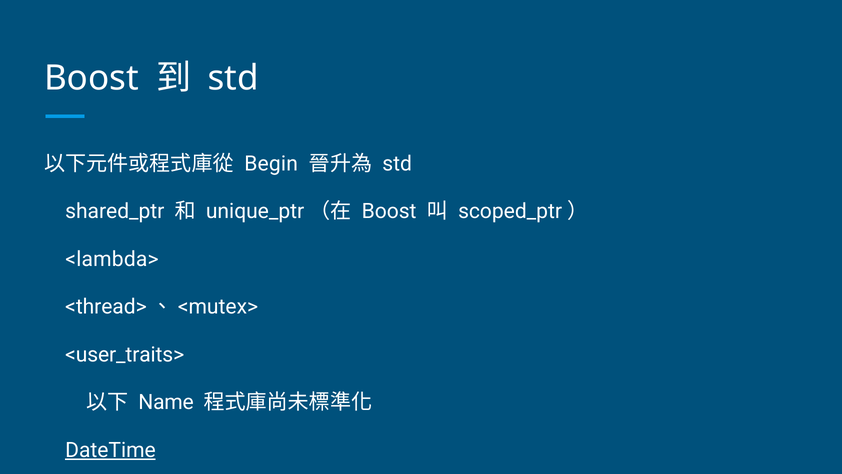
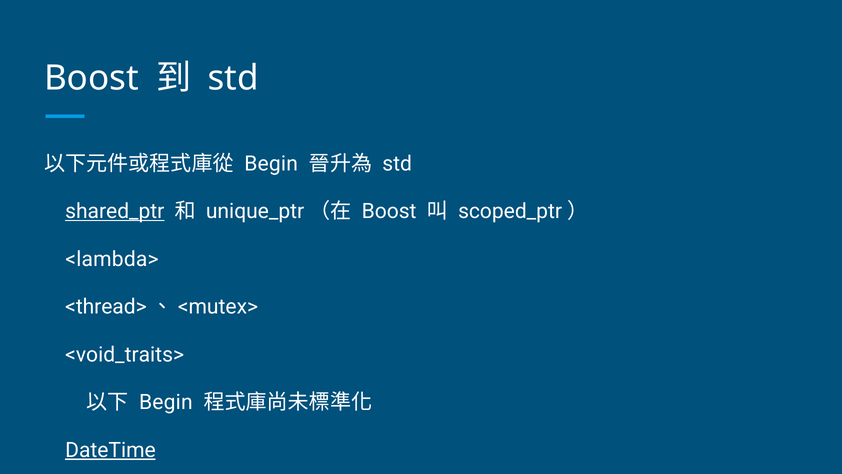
shared_ptr underline: none -> present (115, 211)
<user_traits>: <user_traits> -> <void_traits> (125, 354)
Name: Name -> Begin (166, 402)
